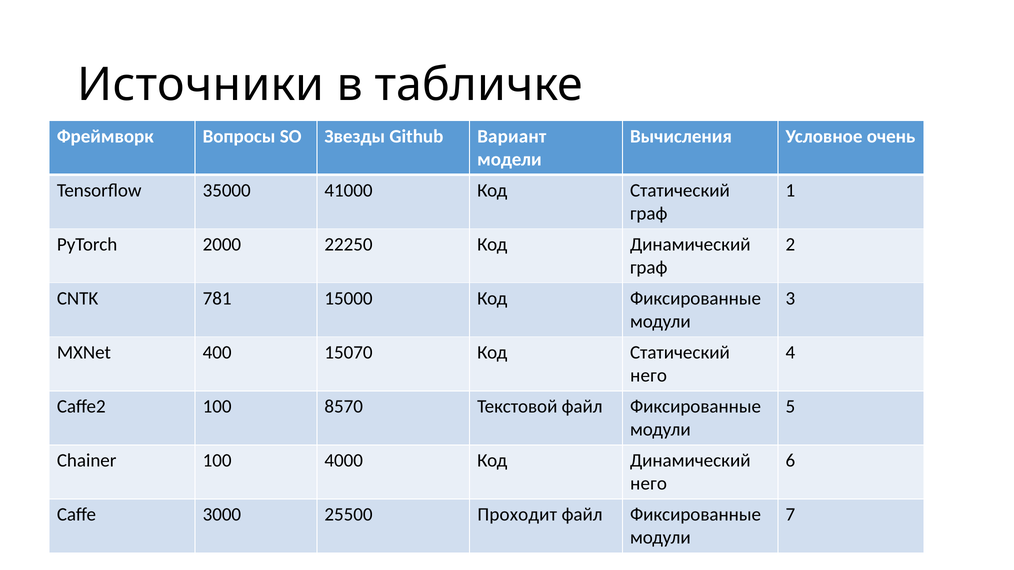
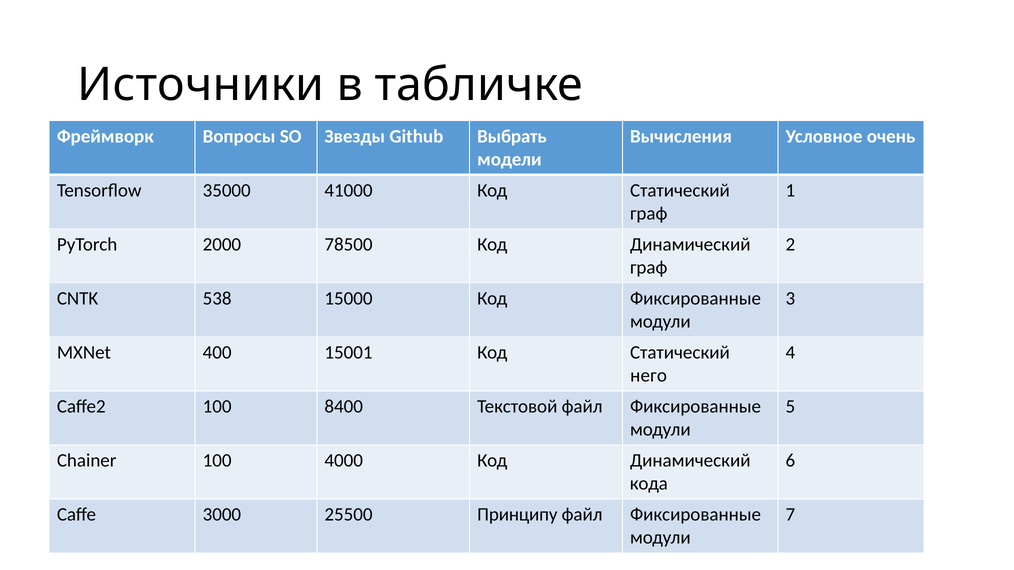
Вариант: Вариант -> Выбрать (512, 136)
22250: 22250 -> 78500 (348, 245)
781: 781 -> 538 (217, 299)
15070: 15070 -> 15001 (348, 353)
8570: 8570 -> 8400 (344, 407)
него: него -> кода (649, 484)
Проходит: Проходит -> Принципу (517, 515)
